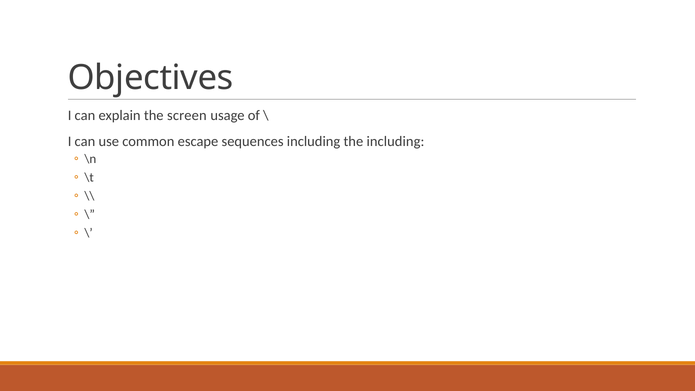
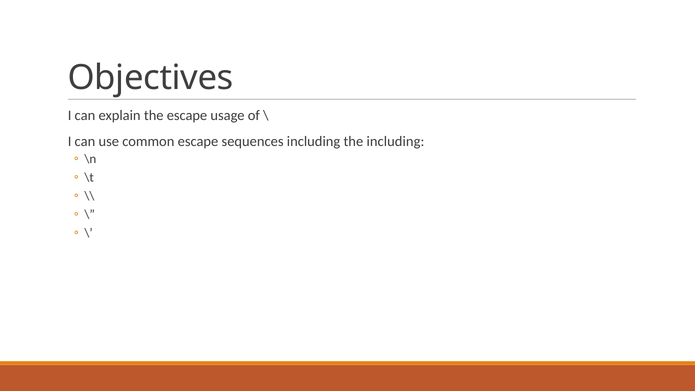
the screen: screen -> escape (187, 116)
